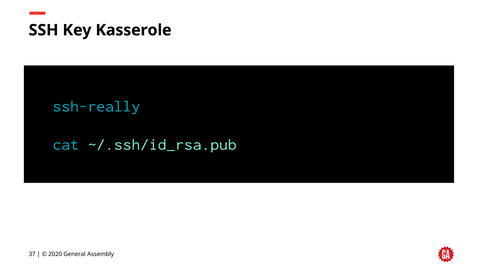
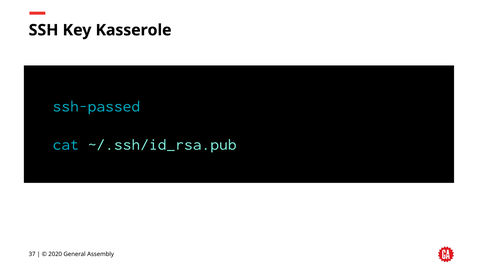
ssh-really: ssh-really -> ssh-passed (96, 106)
